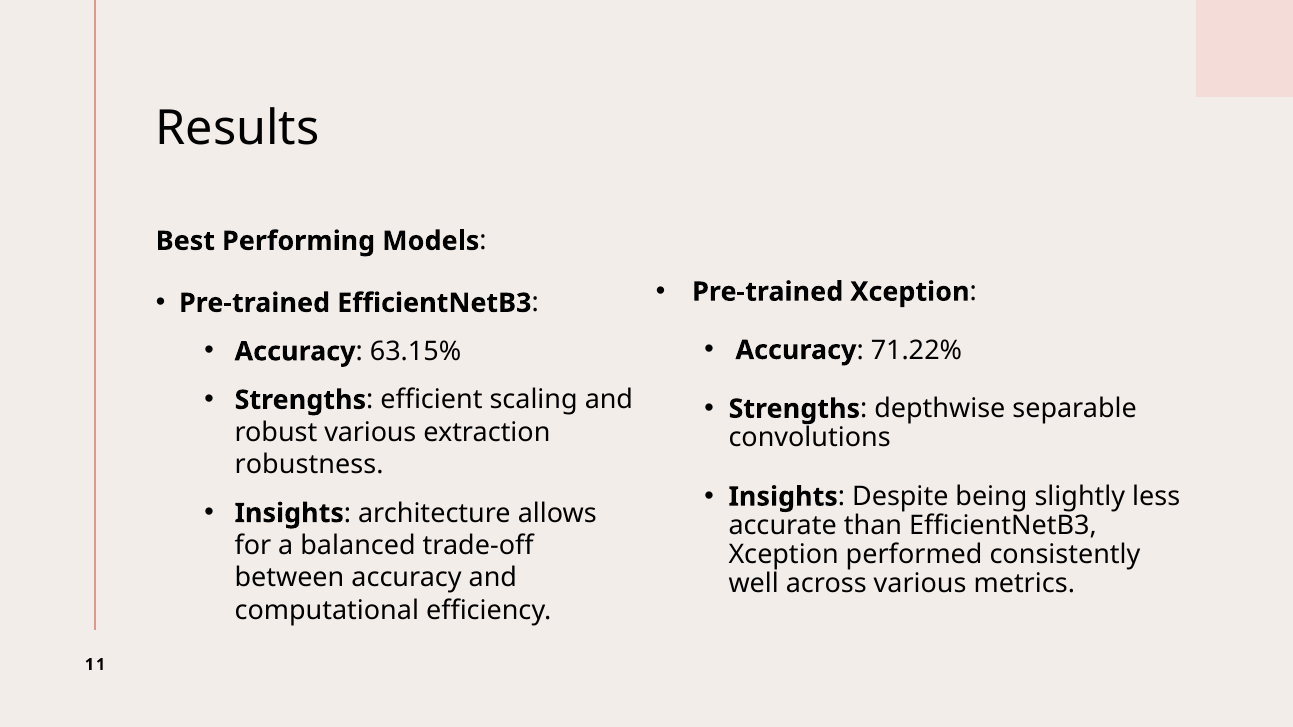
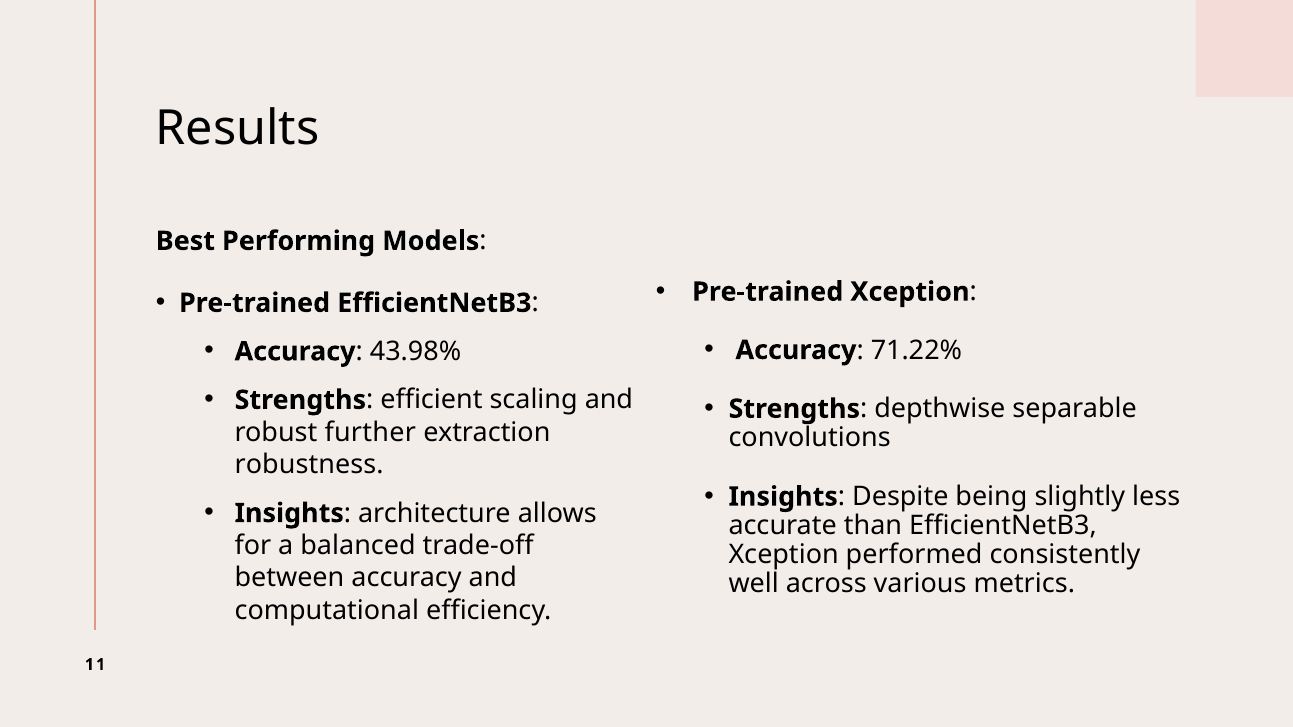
63.15%: 63.15% -> 43.98% (416, 352)
robust various: various -> further (370, 433)
